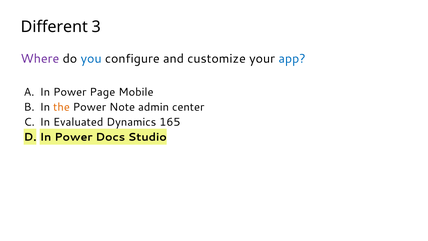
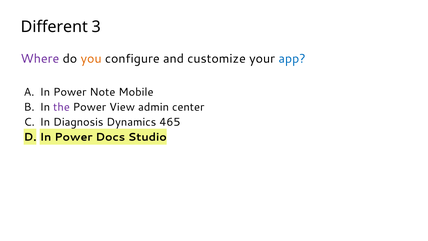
you colour: blue -> orange (91, 59)
Page: Page -> Note (102, 92)
the colour: orange -> purple (61, 107)
Note: Note -> View (122, 107)
Evaluated: Evaluated -> Diagnosis (78, 122)
165: 165 -> 465 (170, 122)
